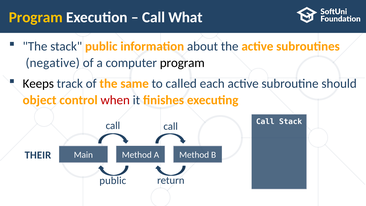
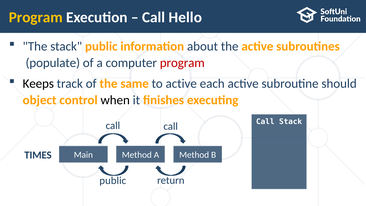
What: What -> Hello (185, 17)
negative: negative -> populate (53, 63)
program colour: black -> red (182, 63)
to called: called -> active (181, 84)
when colour: red -> black (115, 100)
THEIR: THEIR -> TIMES (38, 155)
